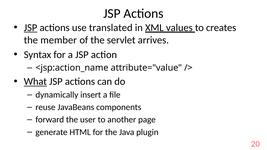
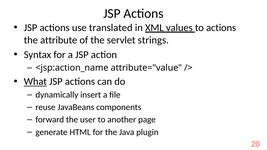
JSP underline: present -> none (31, 28)
to creates: creates -> actions (221, 28)
member: member -> attribute (59, 40)
arrives: arrives -> strings (153, 40)
